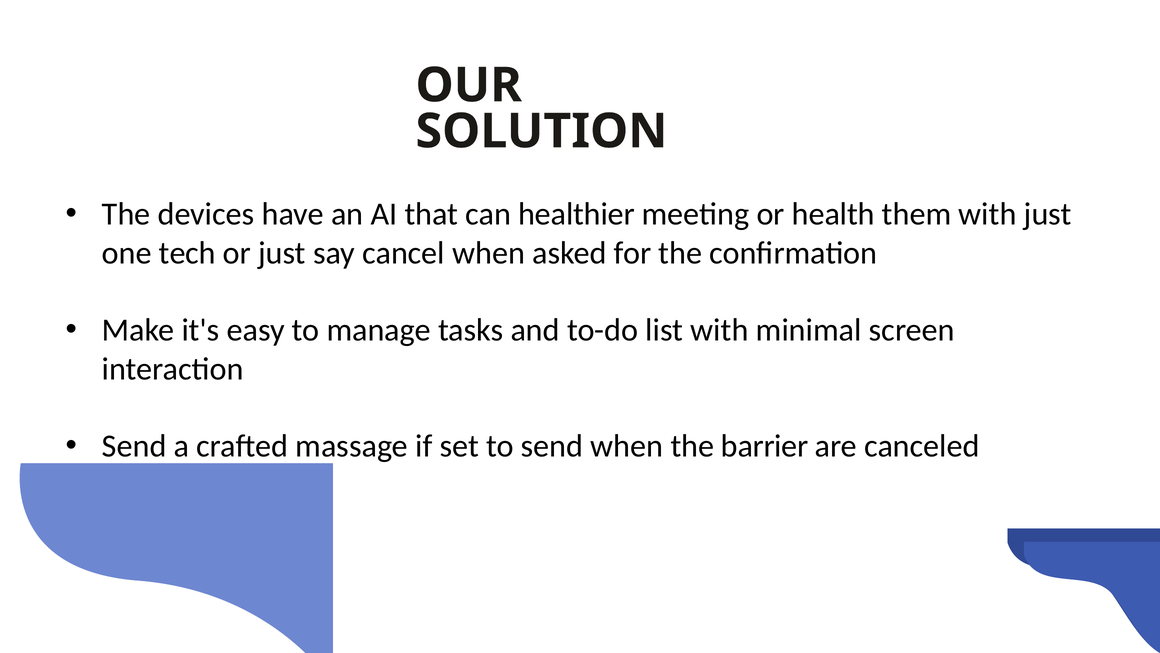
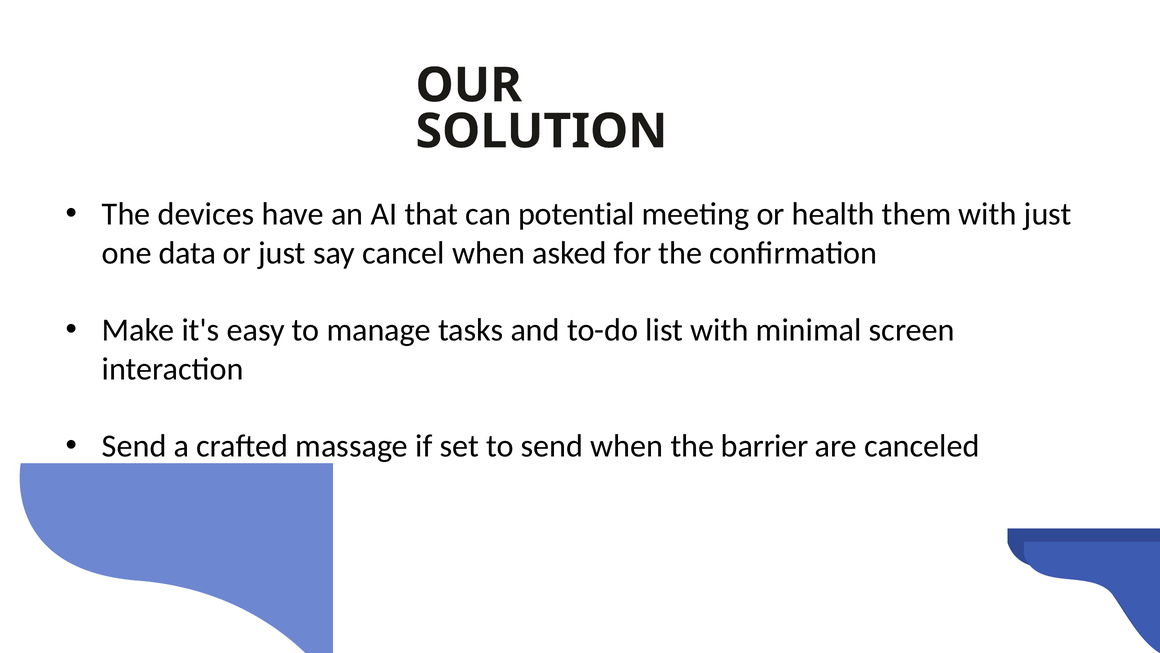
healthier: healthier -> potential (577, 214)
tech: tech -> data (187, 253)
